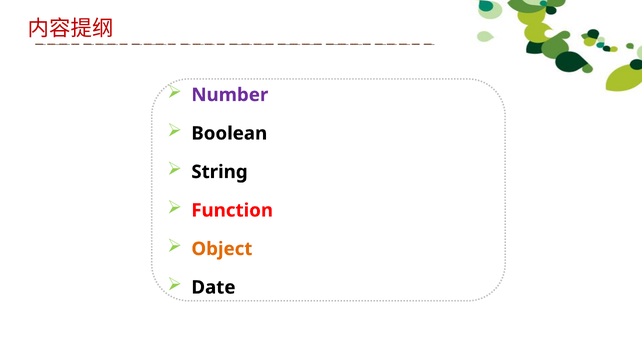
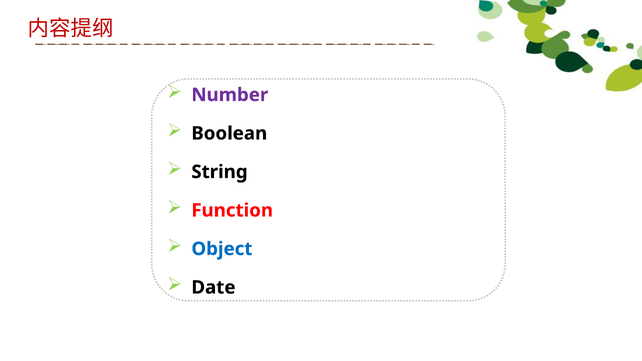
Object colour: orange -> blue (222, 249)
